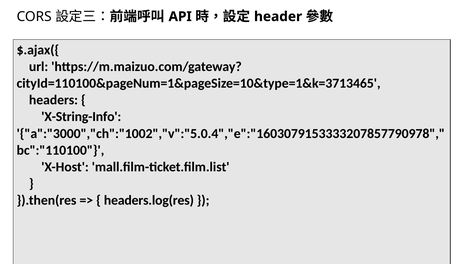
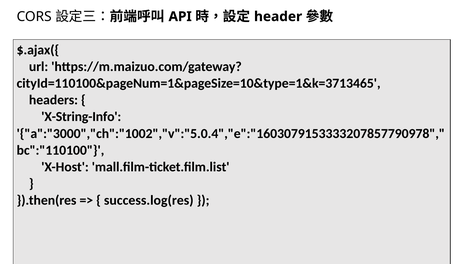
headers.log(res: headers.log(res -> success.log(res (149, 200)
